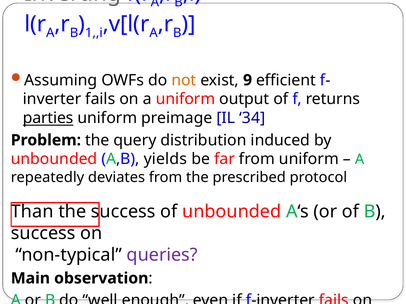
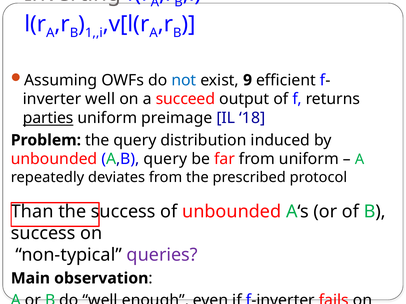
not colour: orange -> blue (184, 80)
fails: fails -> well (100, 99)
a uniform: uniform -> succeed (185, 99)
34: 34 -> 18 (252, 118)
A,B yields: yields -> query (165, 159)
